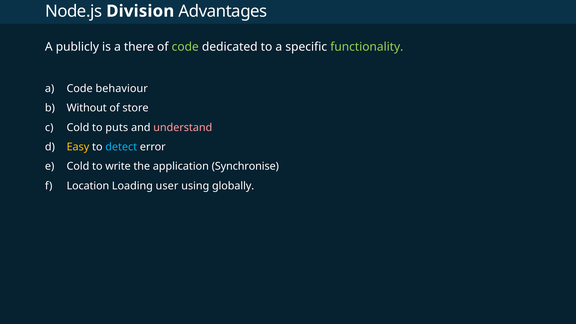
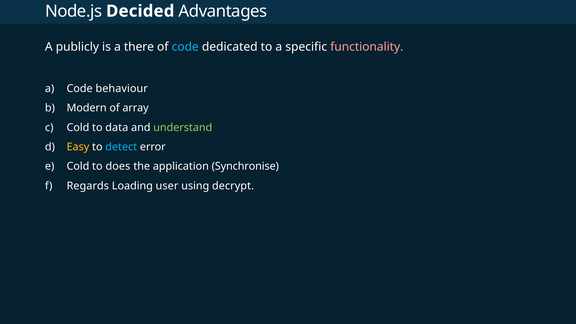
Division: Division -> Decided (140, 11)
code colour: light green -> light blue (185, 47)
functionality colour: light green -> pink (367, 47)
Without: Without -> Modern (87, 108)
store: store -> array (136, 108)
puts: puts -> data (117, 128)
understand colour: pink -> light green (183, 128)
write: write -> does (118, 166)
Location: Location -> Regards (88, 186)
globally: globally -> decrypt (233, 186)
